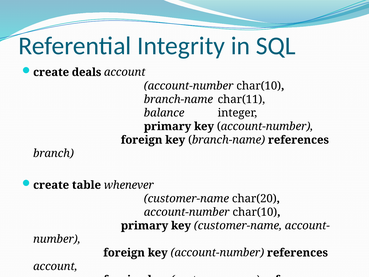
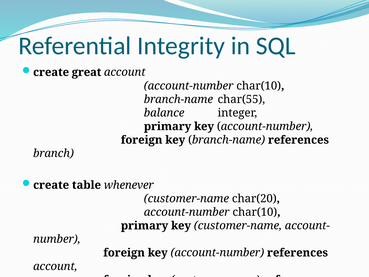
deals: deals -> great (87, 72)
char(11: char(11 -> char(55 (241, 99)
